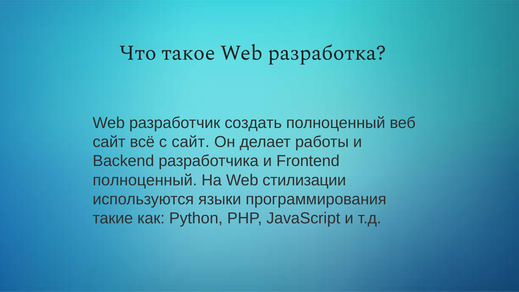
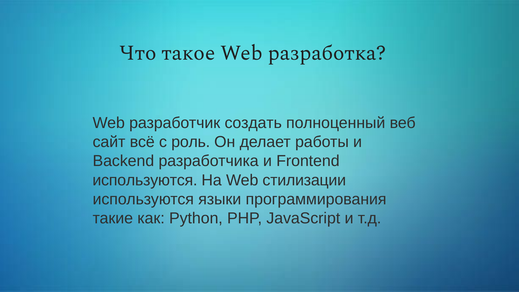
с сайт: сайт -> роль (191, 142)
полноценный: полноценный -> используются (145, 180)
